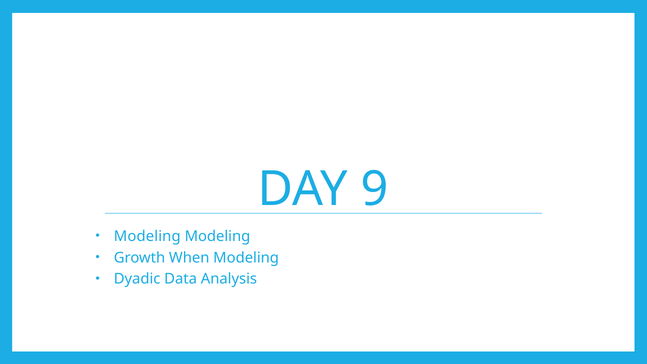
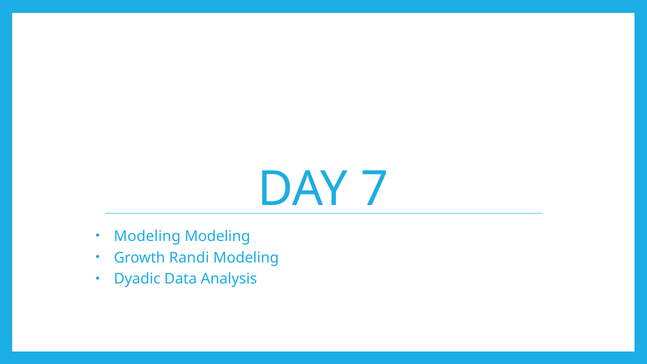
9: 9 -> 7 (374, 189)
When: When -> Randi (189, 258)
